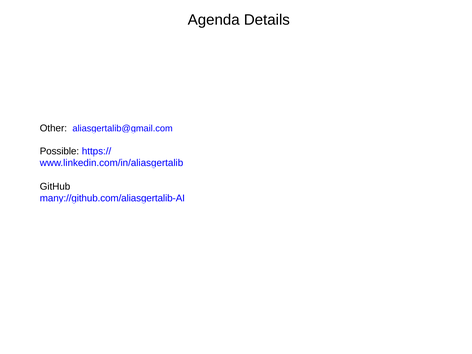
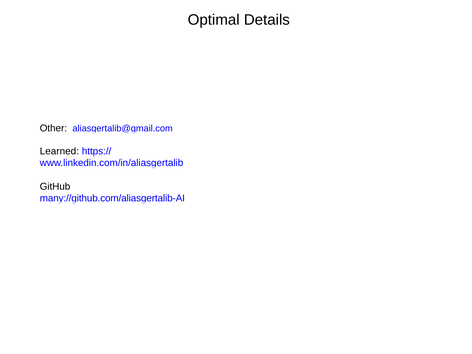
Agenda: Agenda -> Optimal (214, 20)
Possible: Possible -> Learned (59, 151)
